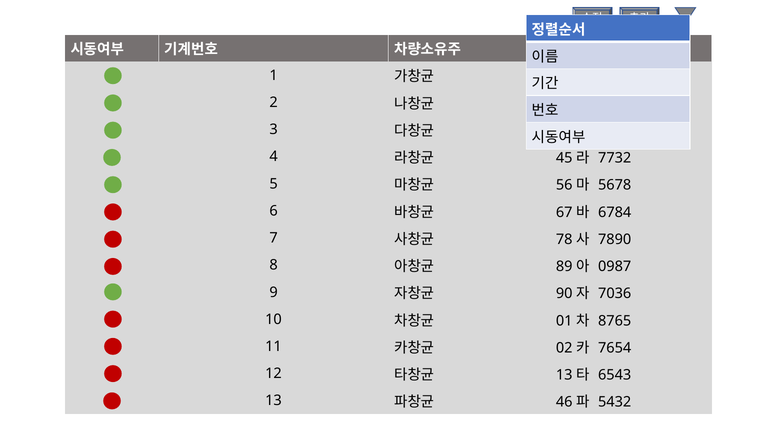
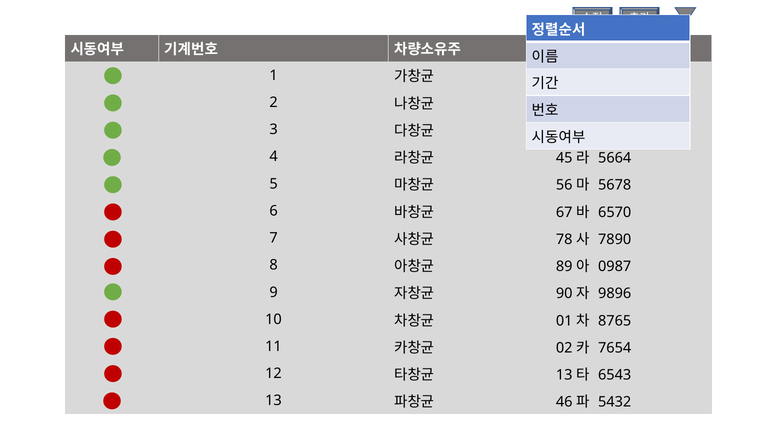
7732: 7732 -> 5664 (615, 158)
6784: 6784 -> 6570 (615, 212)
7036: 7036 -> 9896 (615, 294)
